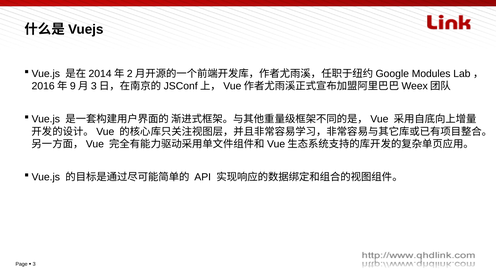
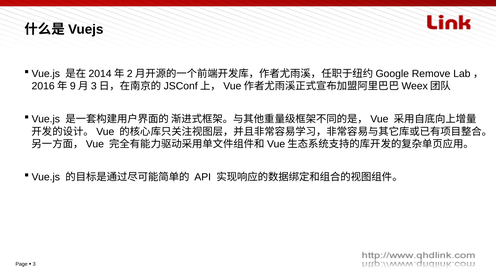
Modules: Modules -> Remove (431, 74)
